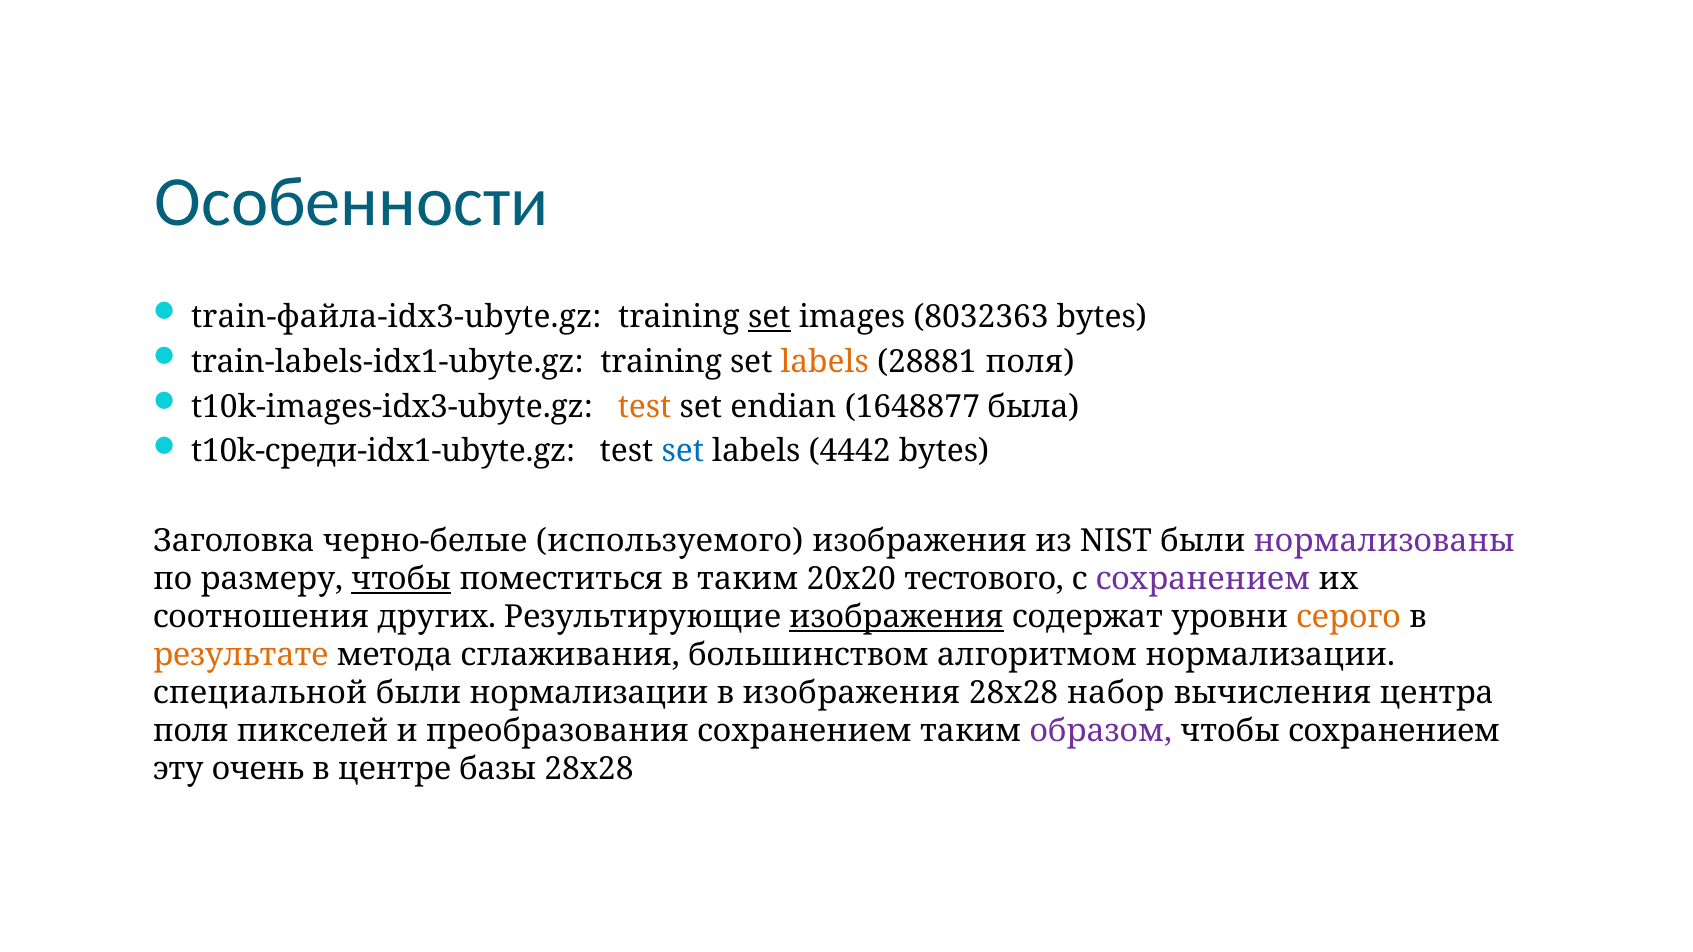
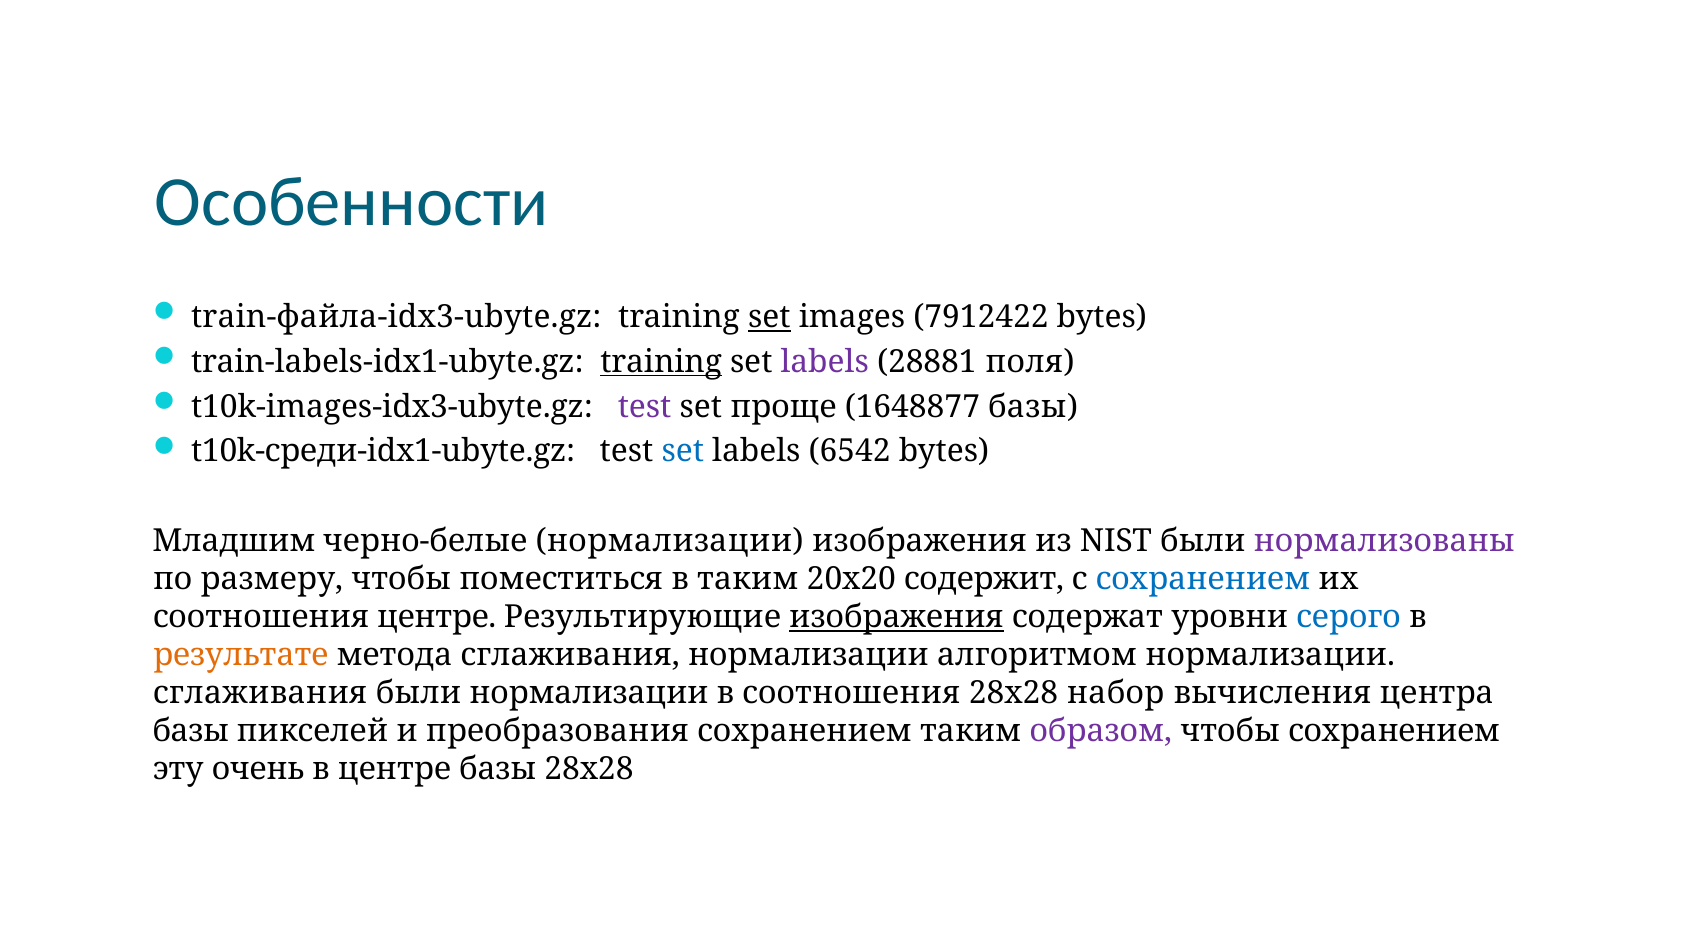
8032363: 8032363 -> 7912422 (981, 317)
training underline: none -> present (661, 362)
labels colour: orange -> purple (825, 362)
test colour: orange -> purple (645, 407)
endian: endian -> проще (783, 407)
1648877 была: была -> базы (1033, 407)
4442: 4442 -> 6542 (850, 452)
Заголовка: Заголовка -> Младшим (234, 541)
черно-белые используемого: используемого -> нормализации (670, 541)
чтобы underline: present -> none (401, 579)
тестового: тестового -> содержит (984, 579)
сохранением colour: purple -> blue (1203, 579)
соотношения других: других -> центре (437, 617)
серого colour: orange -> blue (1349, 617)
сглаживания большинством: большинством -> нормализации (808, 655)
специальной: специальной -> сглаживания (260, 693)
в изображения: изображения -> соотношения (851, 693)
поля: поля -> базы (191, 732)
